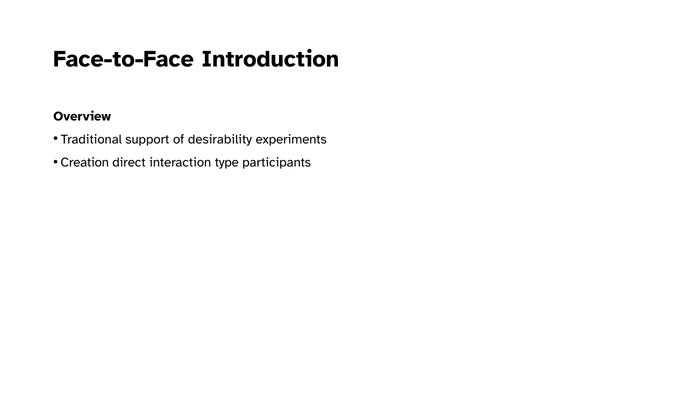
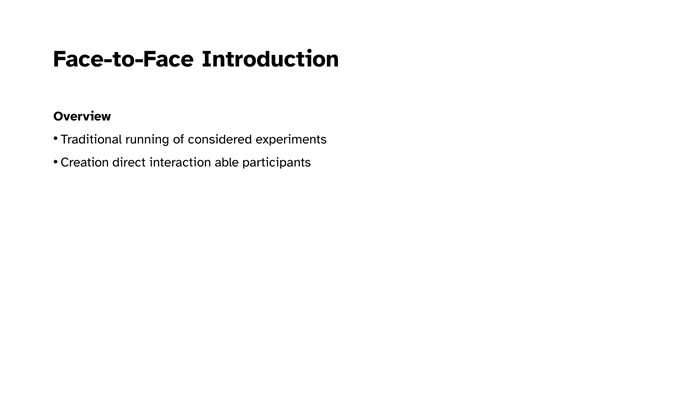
support: support -> running (147, 139)
desirability: desirability -> considered (220, 139)
type: type -> able (227, 162)
